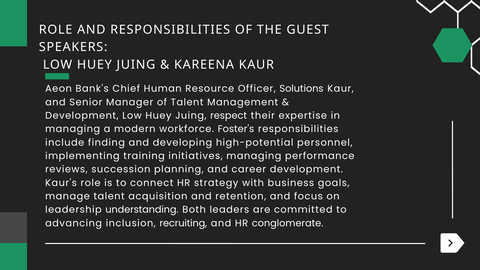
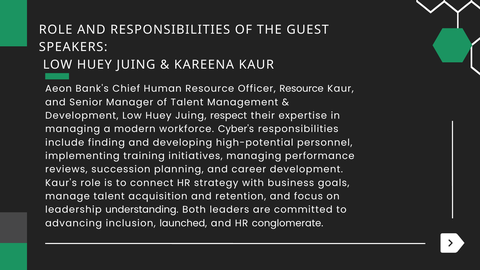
Officer Solutions: Solutions -> Resource (302, 89)
Foster's: Foster's -> Cyber's (236, 129)
recruiting: recruiting -> launched (183, 223)
